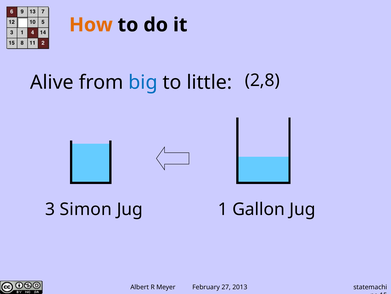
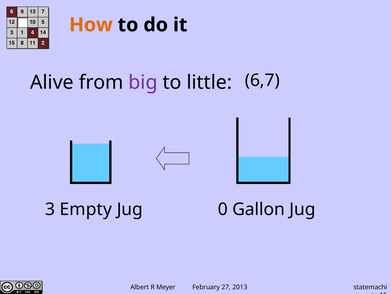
big colour: blue -> purple (143, 82)
2,8: 2,8 -> 6,7 (262, 80)
Simon: Simon -> Empty (86, 209)
1: 1 -> 0 (223, 209)
